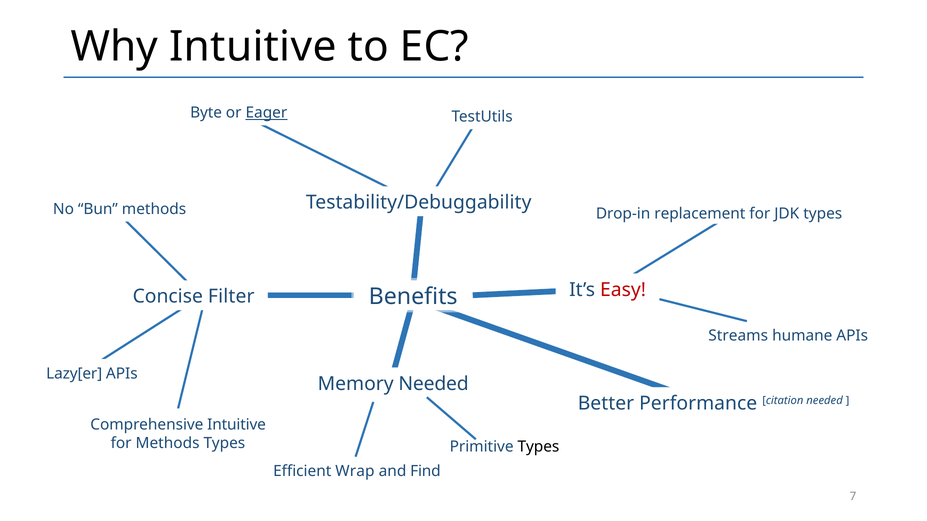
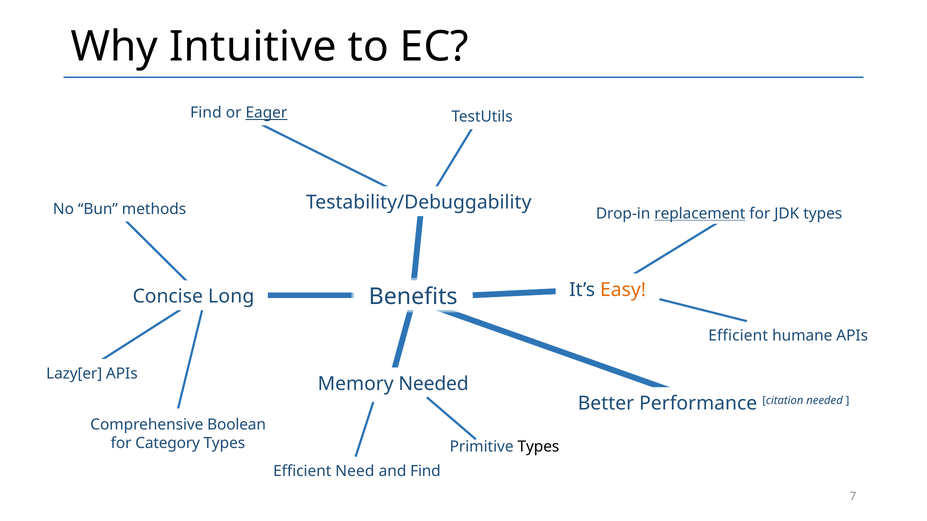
Byte: Byte -> Find (206, 113)
replacement underline: none -> present (700, 214)
Easy colour: red -> orange (623, 290)
Filter: Filter -> Long (231, 297)
Streams: Streams -> Efficient (738, 336)
Comprehensive Intuitive: Intuitive -> Boolean (237, 425)
for Methods: Methods -> Category (168, 443)
Wrap: Wrap -> Need (355, 472)
